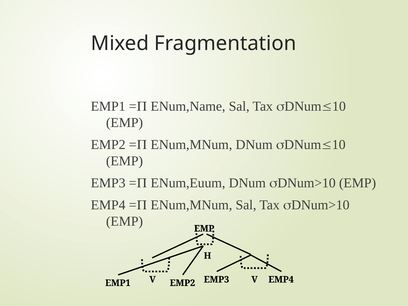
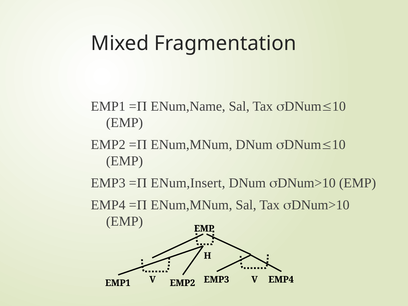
ENum,Euum: ENum,Euum -> ENum,Insert (188, 183)
